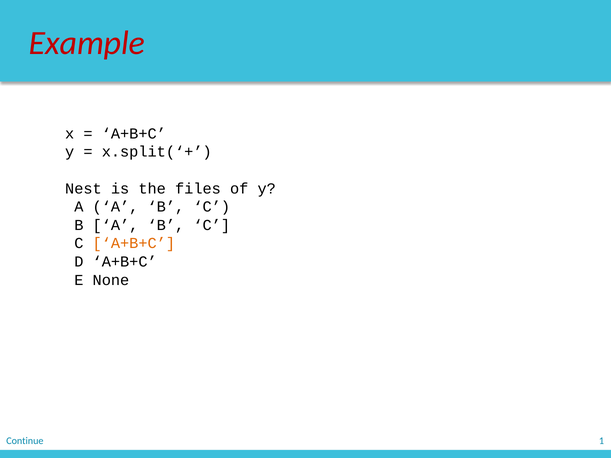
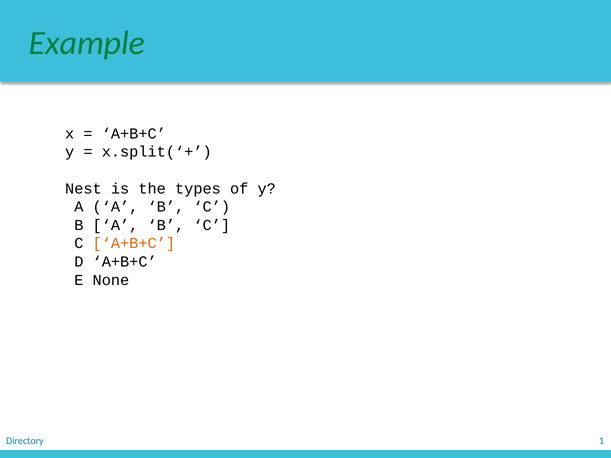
Example colour: red -> green (87, 43)
files: files -> types (198, 189)
Continue: Continue -> Directory (25, 441)
